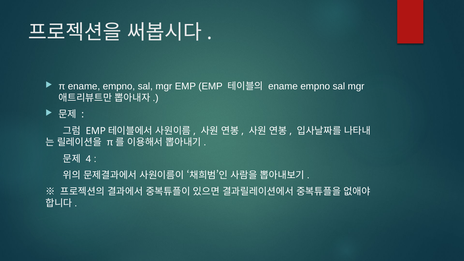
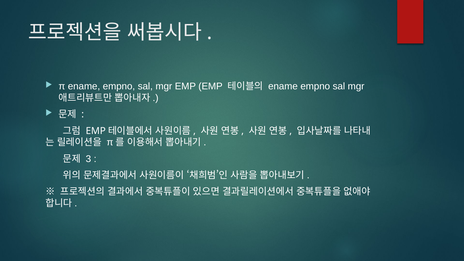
4: 4 -> 3 (88, 159)
